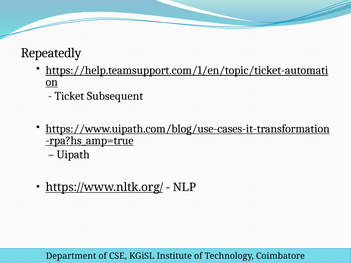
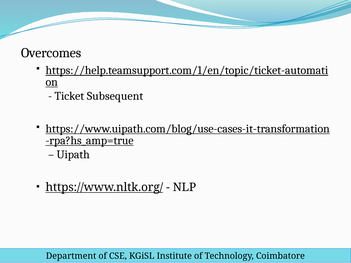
Repeatedly: Repeatedly -> Overcomes (51, 53)
